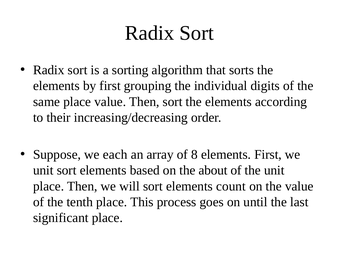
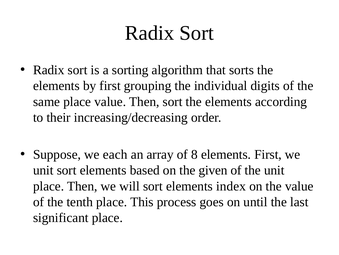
about: about -> given (213, 170)
count: count -> index (231, 186)
